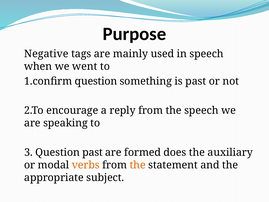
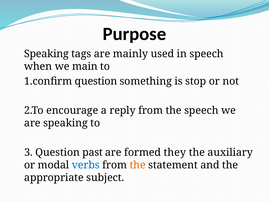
Negative: Negative -> Speaking (46, 54)
went: went -> main (85, 66)
is past: past -> stop (196, 81)
does: does -> they (175, 152)
verbs colour: orange -> blue (86, 165)
